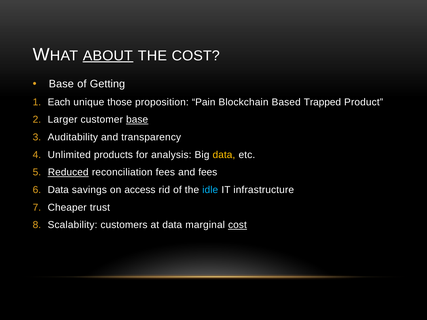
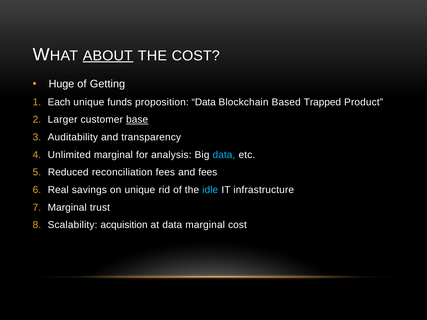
Base: Base -> Huge (61, 84)
those: those -> funds (120, 102)
proposition Pain: Pain -> Data (204, 102)
products: products -> marginal (113, 155)
data colour: yellow -> light blue (224, 155)
Reduced underline: present -> none (68, 172)
Data: Data -> Real (58, 190)
on access: access -> unique (140, 190)
Cheaper: Cheaper -> Marginal (67, 208)
Scalability customers: customers -> acquisition (124, 225)
cost underline: present -> none (237, 225)
